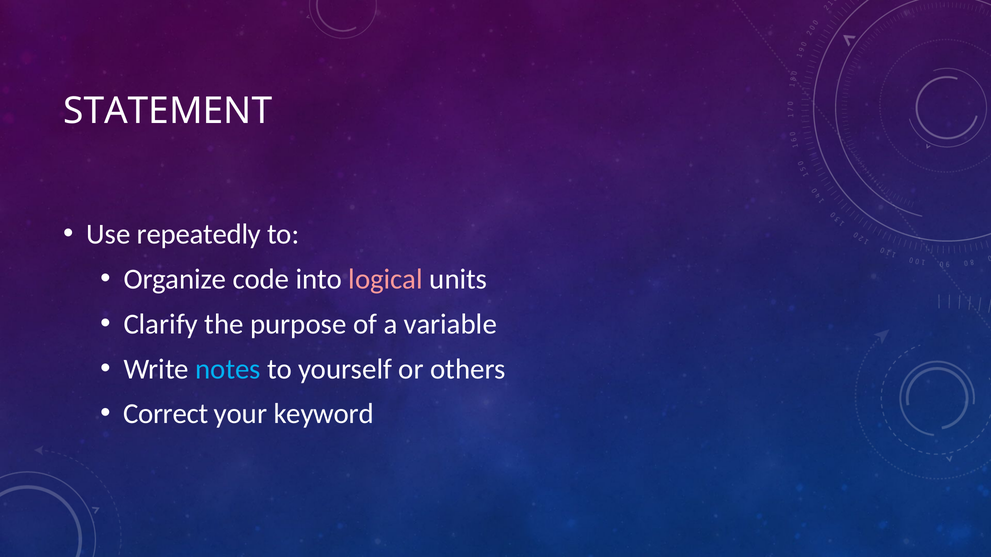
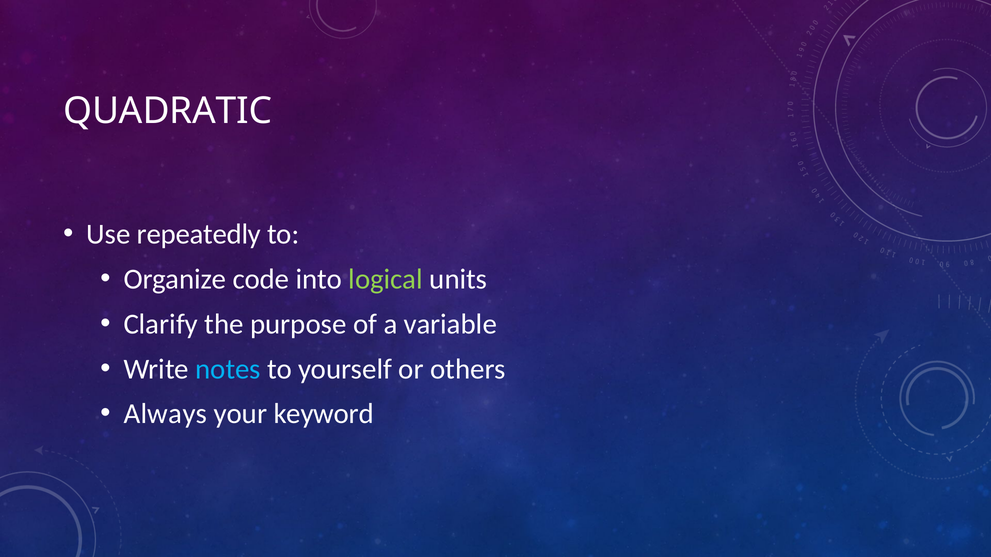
STATEMENT: STATEMENT -> QUADRATIC (168, 111)
logical colour: pink -> light green (386, 279)
Correct: Correct -> Always (165, 414)
